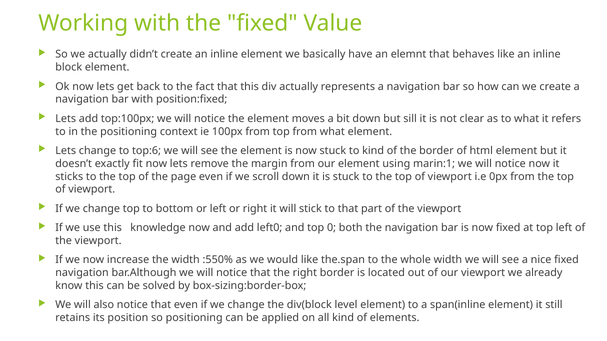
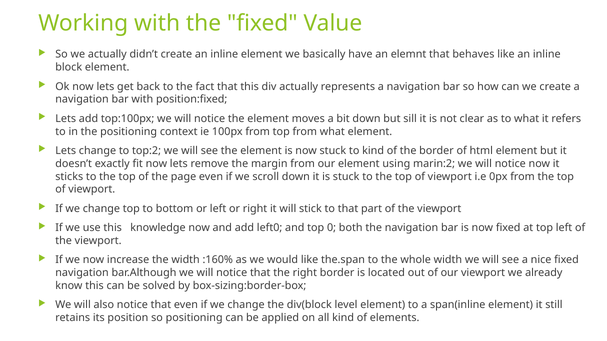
top:6: top:6 -> top:2 (147, 151)
marin:1: marin:1 -> marin:2 (434, 164)
:550%: :550% -> :160% (218, 260)
